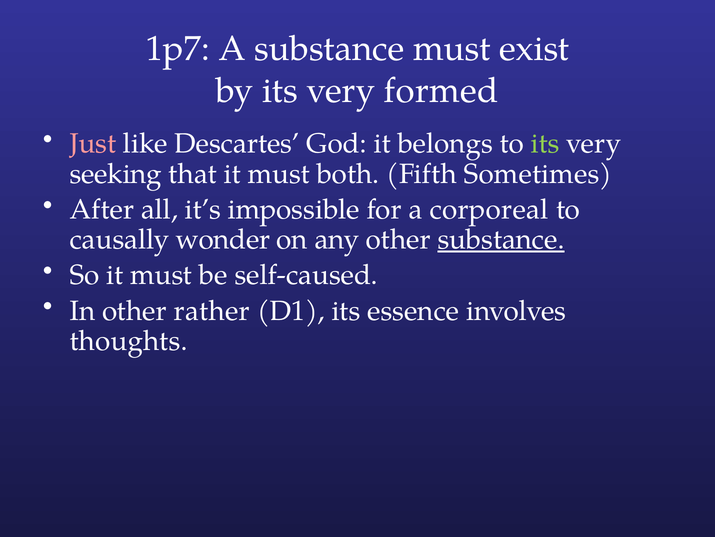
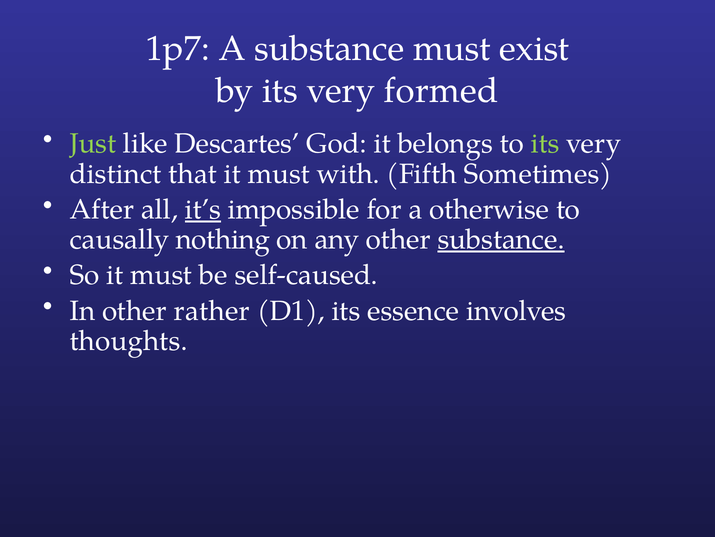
Just colour: pink -> light green (93, 144)
seeking: seeking -> distinct (116, 174)
both: both -> with (348, 174)
it’s underline: none -> present (203, 209)
corporeal: corporeal -> otherwise (489, 209)
wonder: wonder -> nothing (223, 239)
